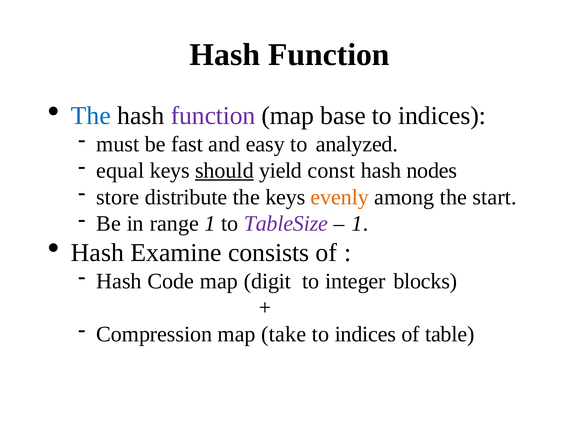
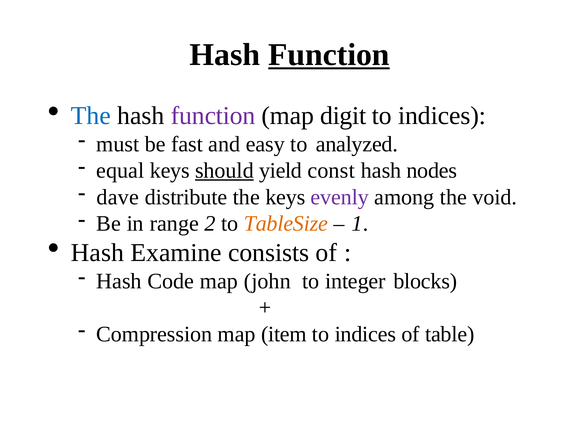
Function underline: none -> present (329, 55)
base: base -> digit (343, 116)
store: store -> dave (118, 197)
evenly colour: orange -> purple (340, 197)
start: start -> void (495, 197)
range 1: 1 -> 2 (210, 224)
TableSize colour: purple -> orange (286, 224)
digit: digit -> john (267, 281)
take: take -> item (284, 334)
